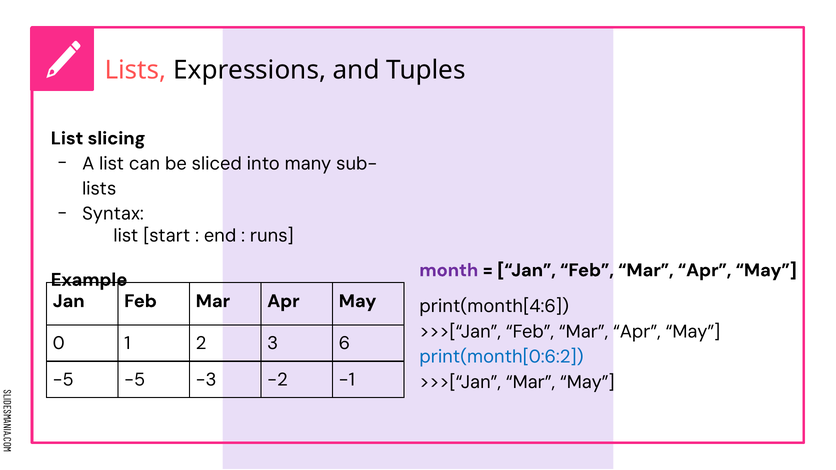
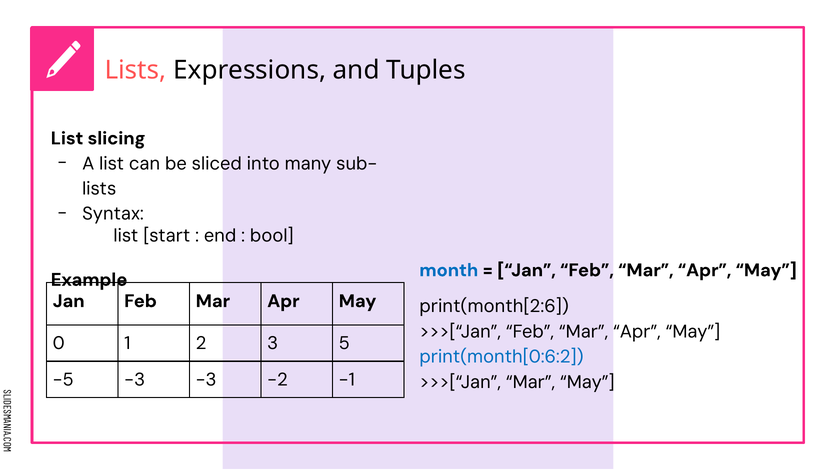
runs: runs -> bool (272, 236)
month colour: purple -> blue (449, 270)
print(month[4:6: print(month[4:6 -> print(month[2:6 (494, 307)
6: 6 -> 5 (344, 343)
-5 -5: -5 -> -3 (135, 380)
